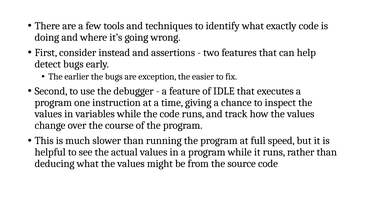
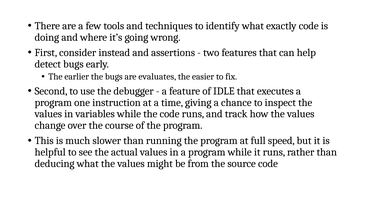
exception: exception -> evaluates (157, 77)
